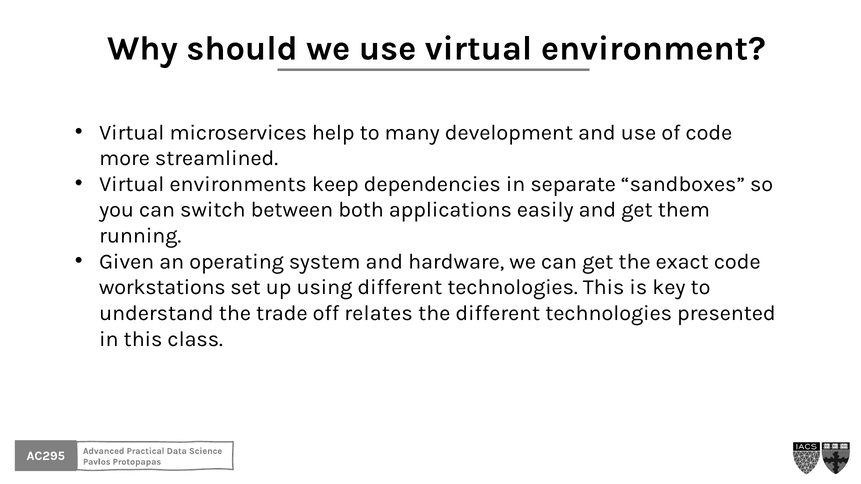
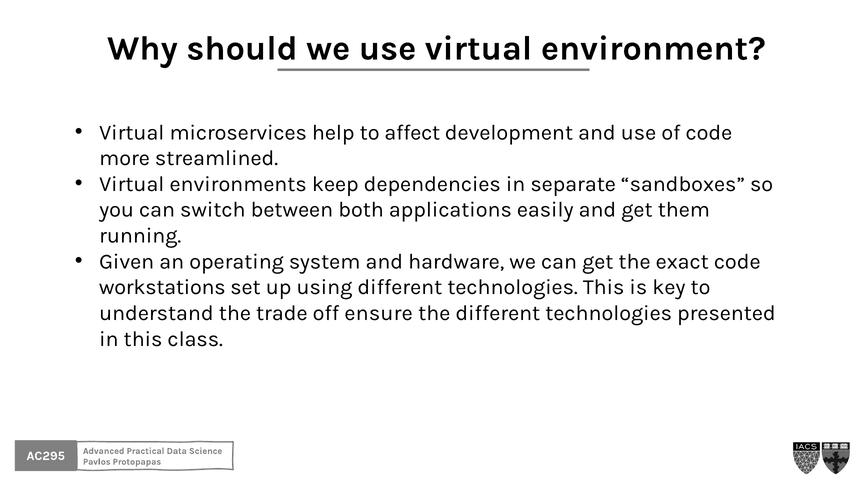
many: many -> affect (412, 133)
relates: relates -> ensure (379, 313)
